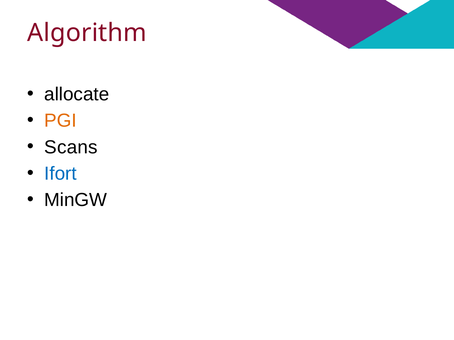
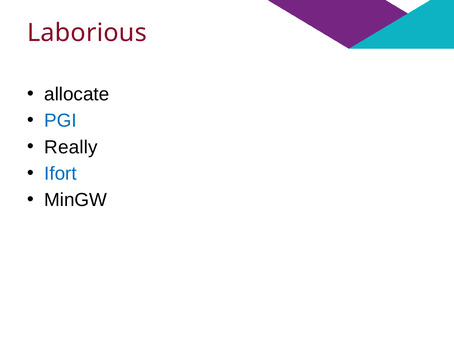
Algorithm: Algorithm -> Laborious (87, 33)
PGI colour: orange -> blue (60, 121)
Scans: Scans -> Really (71, 147)
